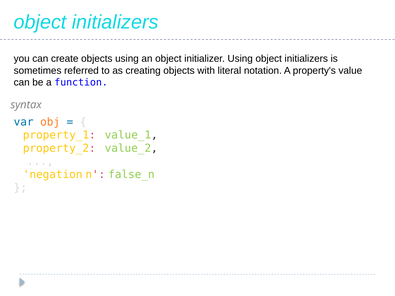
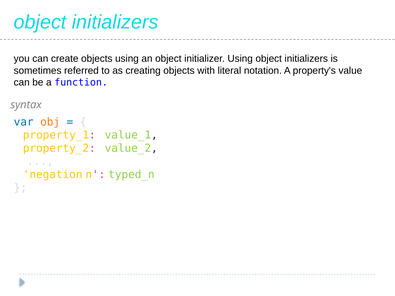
false_n: false_n -> typed_n (131, 175)
